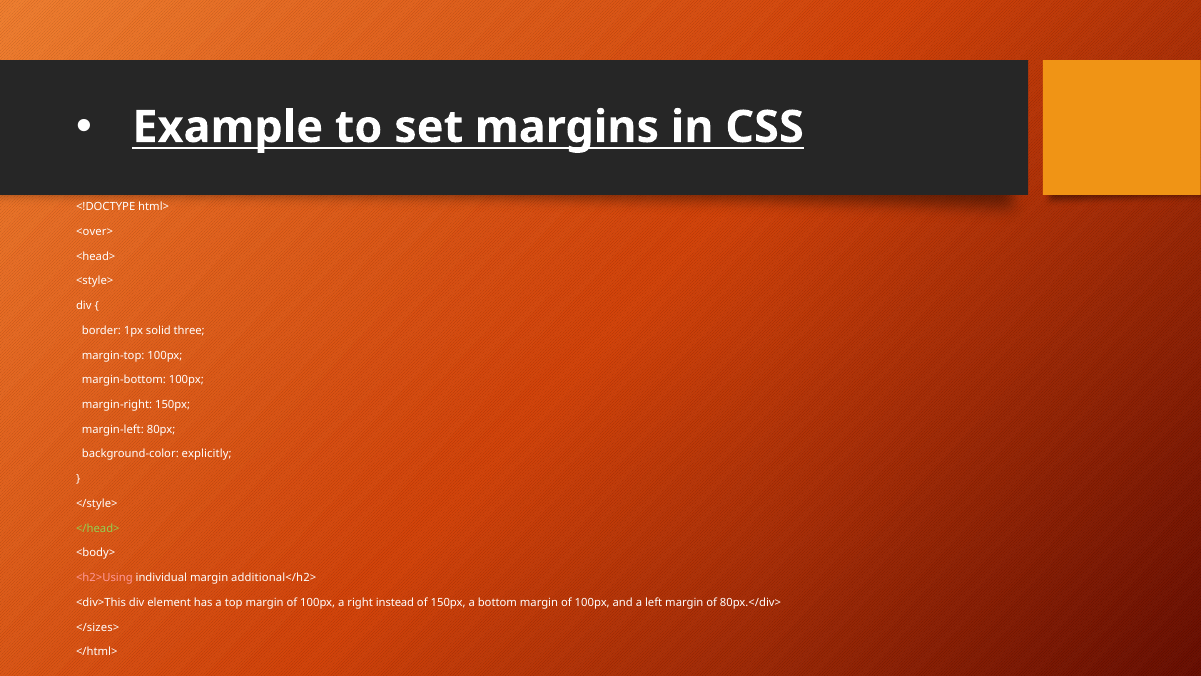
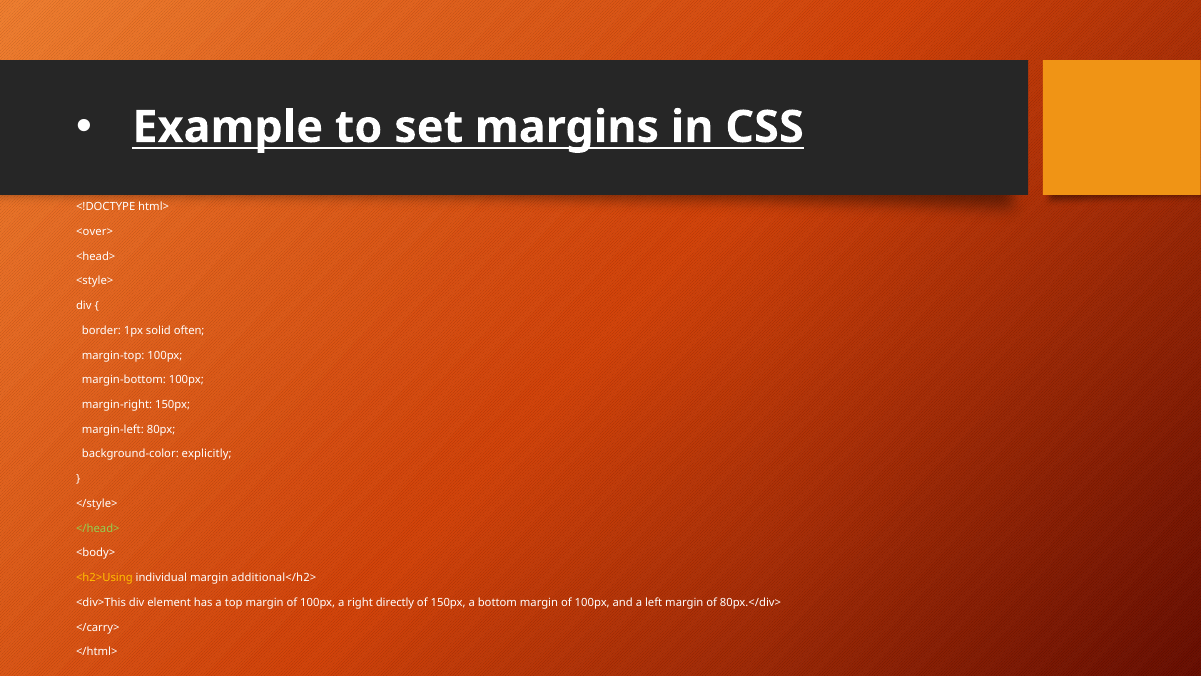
three: three -> often (189, 330)
<h2>Using colour: pink -> yellow (104, 578)
instead: instead -> directly (395, 602)
</sizes>: </sizes> -> </carry> (98, 627)
